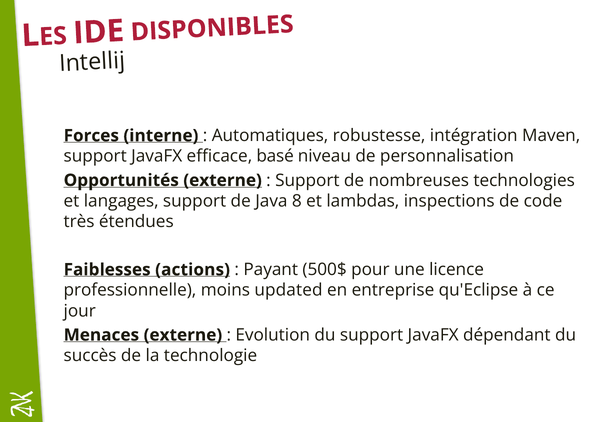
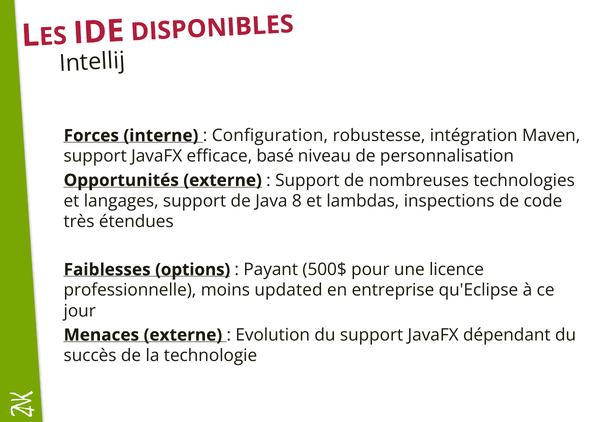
Automatiques: Automatiques -> Configuration (270, 136)
actions: actions -> options (193, 270)
